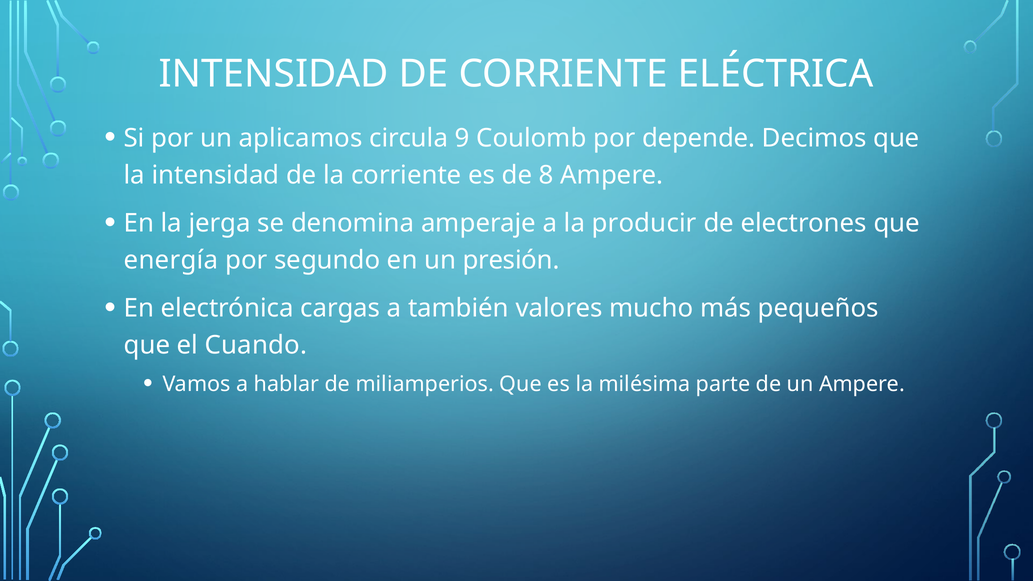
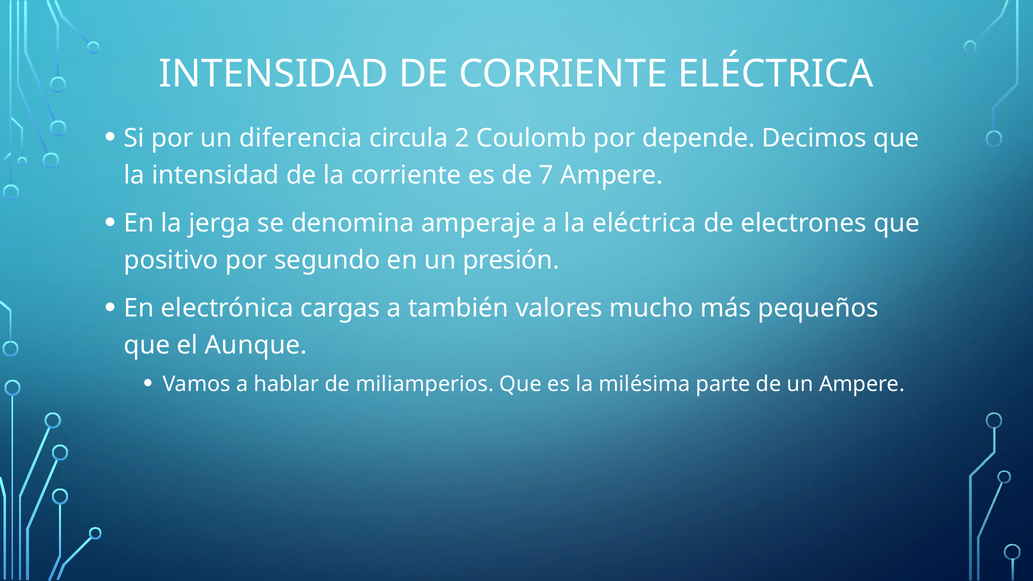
aplicamos: aplicamos -> diferencia (301, 138)
9: 9 -> 2 (462, 138)
8: 8 -> 7 (546, 175)
la producir: producir -> eléctrica (644, 223)
energía: energía -> positivo (171, 260)
Cuando: Cuando -> Aunque (256, 346)
